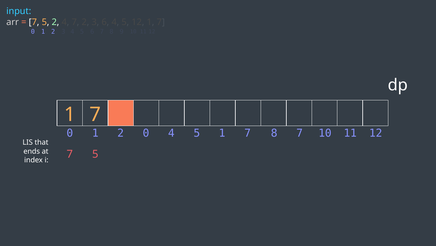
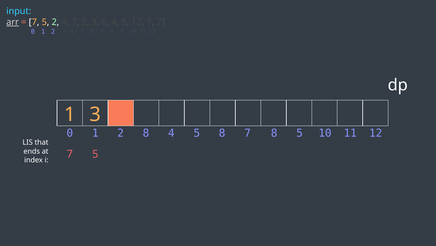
arr underline: none -> present (13, 22)
7: 7 -> 3 (95, 114)
2 0: 0 -> 8 (146, 133)
5 1: 1 -> 8 (222, 133)
8 7: 7 -> 5 (300, 133)
